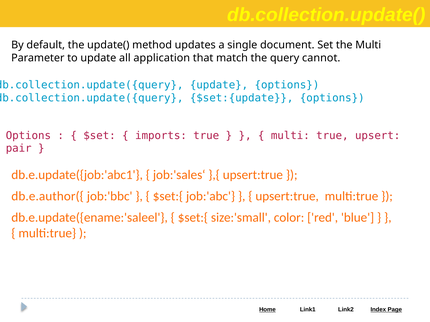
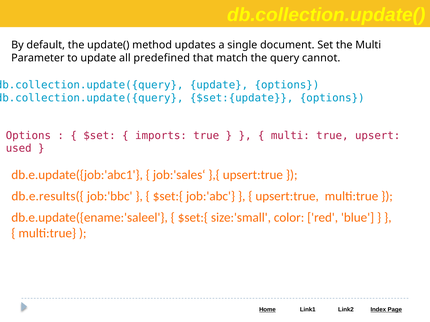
application: application -> predefined (162, 58)
pair: pair -> used (19, 149)
db.e.author({: db.e.author({ -> db.e.results({ (48, 196)
